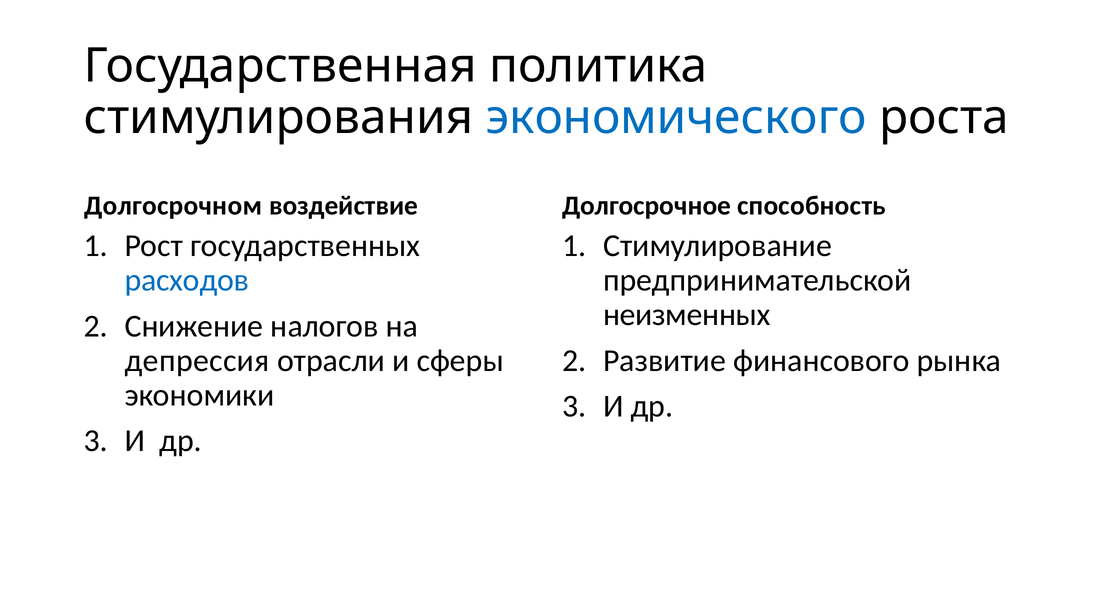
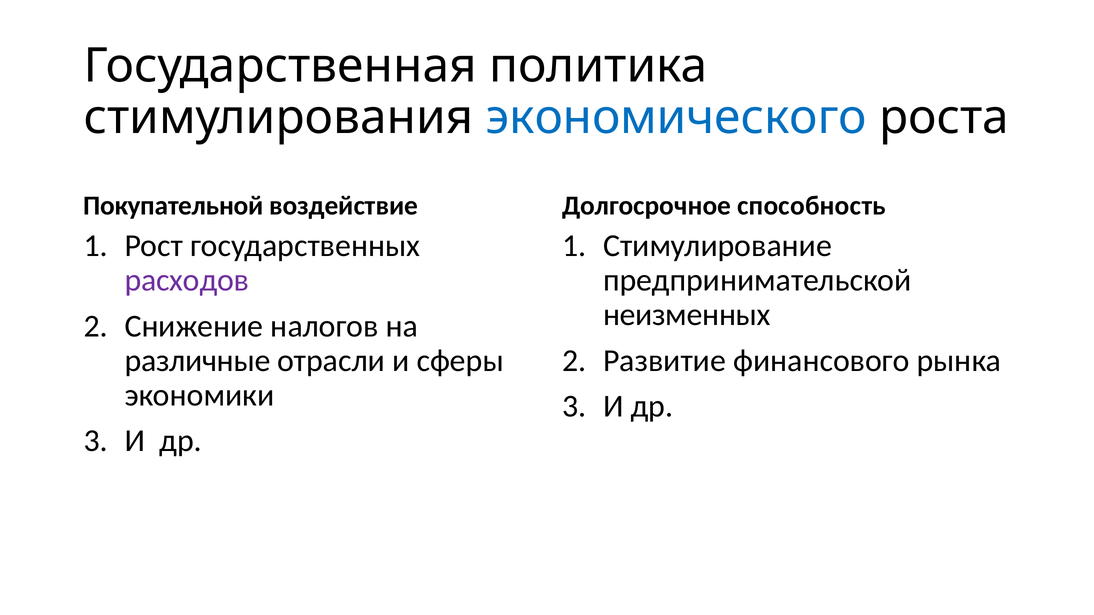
Долгосрочном: Долгосрочном -> Покупательной (173, 206)
расходов colour: blue -> purple (187, 280)
депрессия: депрессия -> различные (197, 361)
